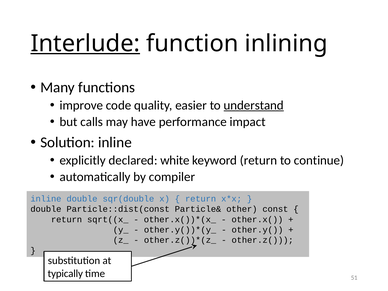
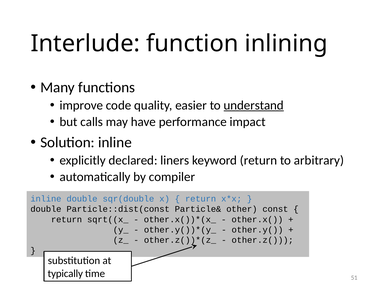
Interlude underline: present -> none (85, 43)
white: white -> liners (175, 160)
continue: continue -> arbitrary (319, 160)
